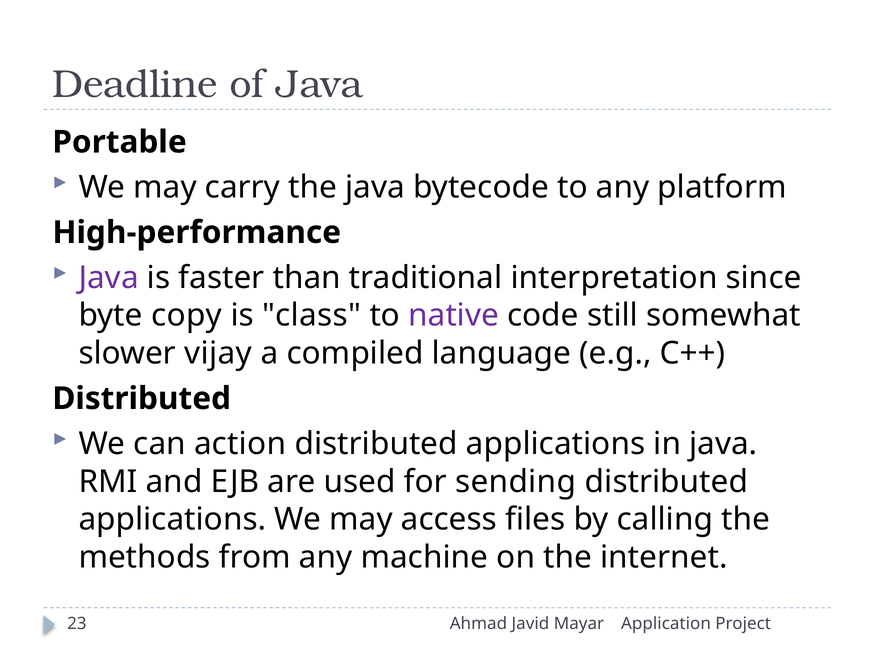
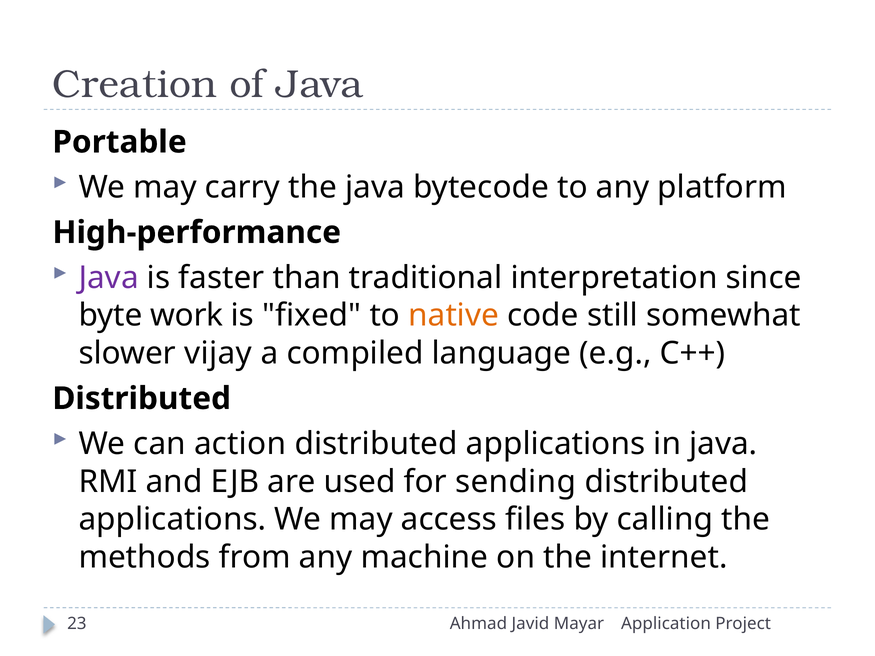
Deadline: Deadline -> Creation (135, 84)
copy: copy -> work (187, 316)
class: class -> fixed (312, 316)
native colour: purple -> orange (454, 316)
